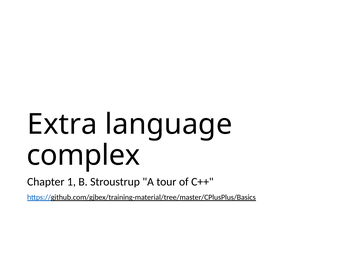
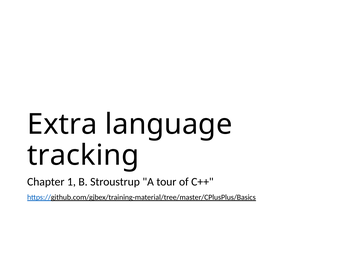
complex: complex -> tracking (83, 156)
